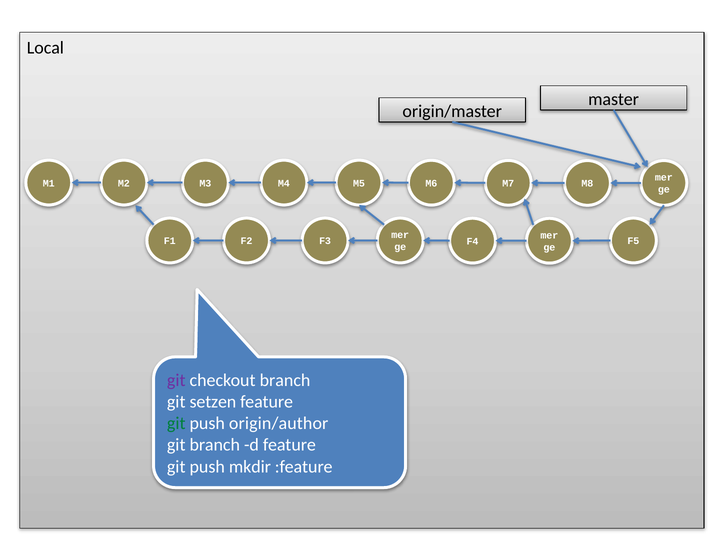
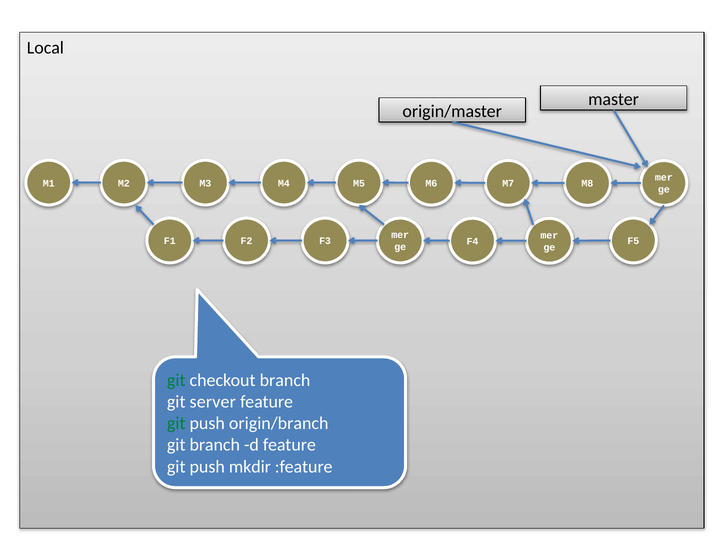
git colour: purple -> green (176, 381)
setzen: setzen -> server (213, 402)
origin/author: origin/author -> origin/branch (279, 424)
